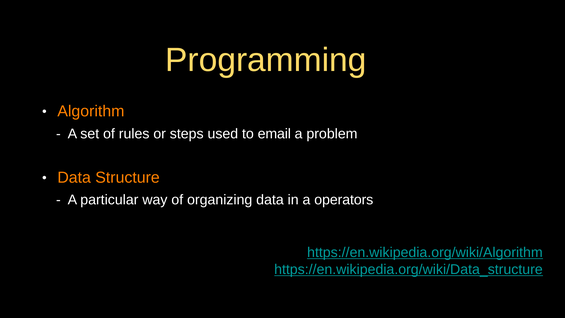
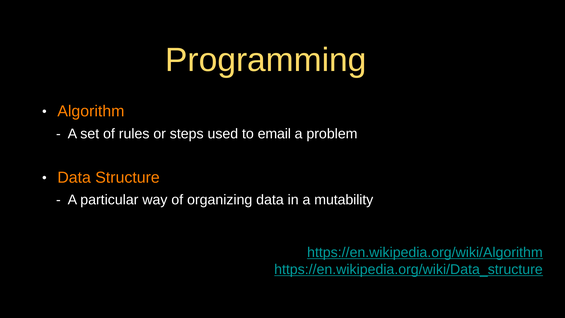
operators: operators -> mutability (344, 200)
